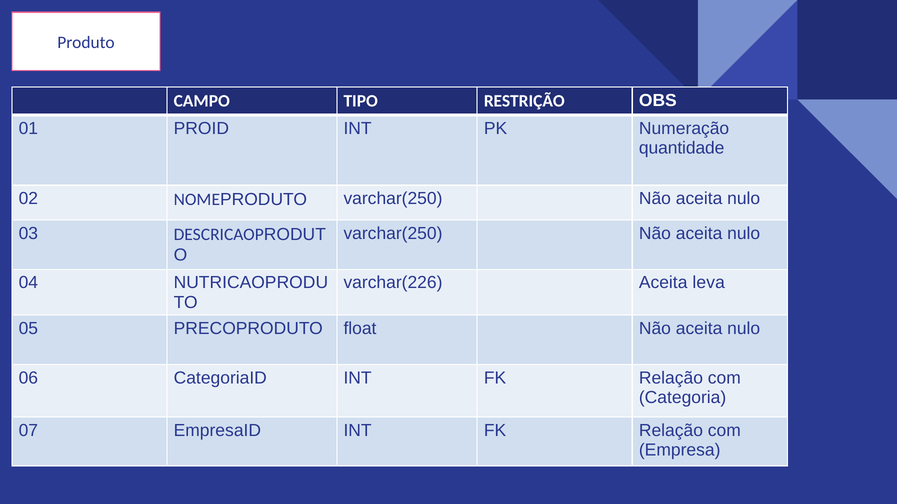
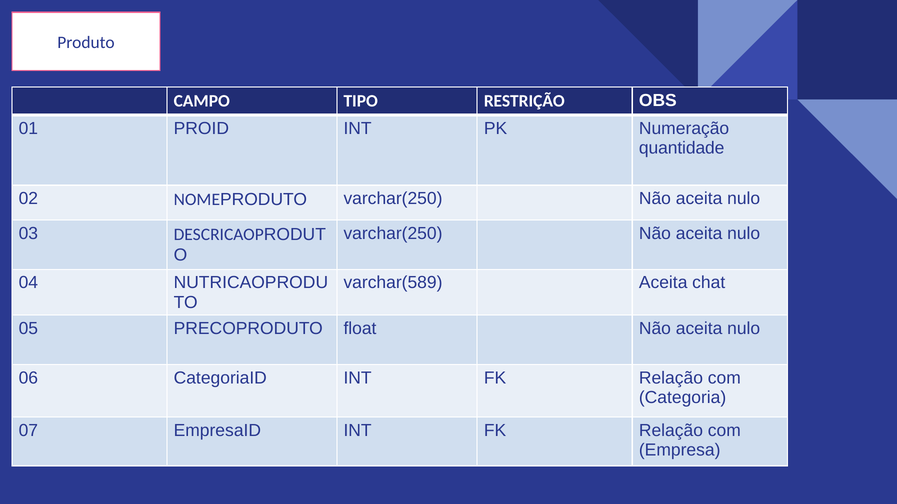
varchar(226: varchar(226 -> varchar(589 (393, 283)
leva: leva -> chat (709, 283)
